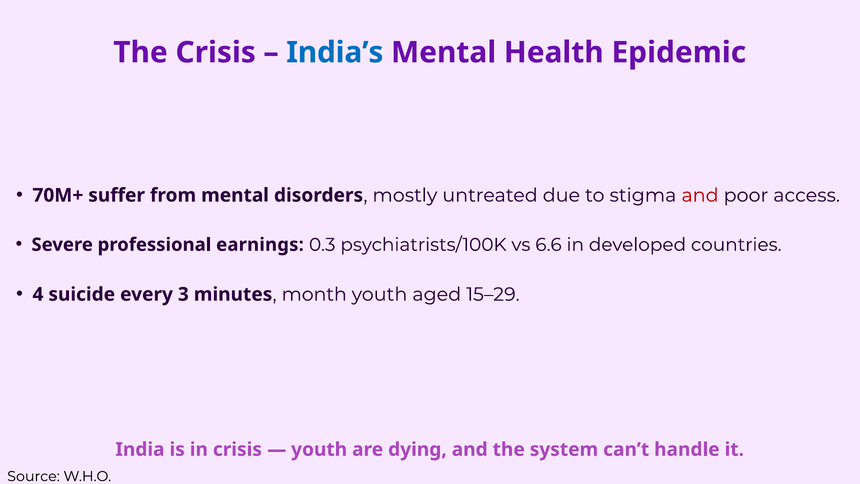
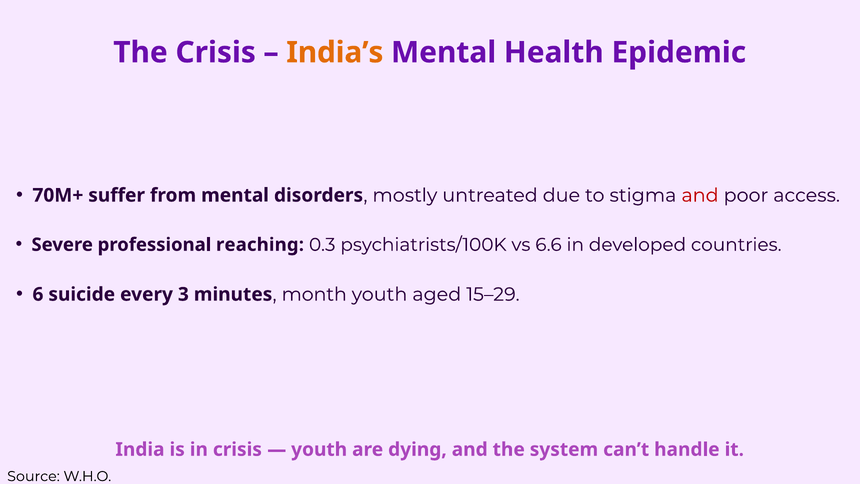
India’s colour: blue -> orange (335, 52)
earnings: earnings -> reaching (260, 245)
4: 4 -> 6 (38, 294)
